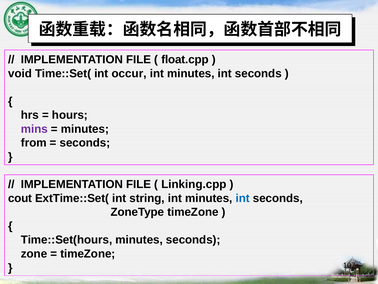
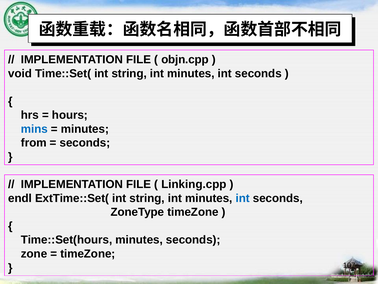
float.cpp: float.cpp -> objn.cpp (185, 60)
Time::Set( int occur: occur -> string (129, 73)
mins colour: purple -> blue (34, 129)
cout: cout -> endl (20, 198)
